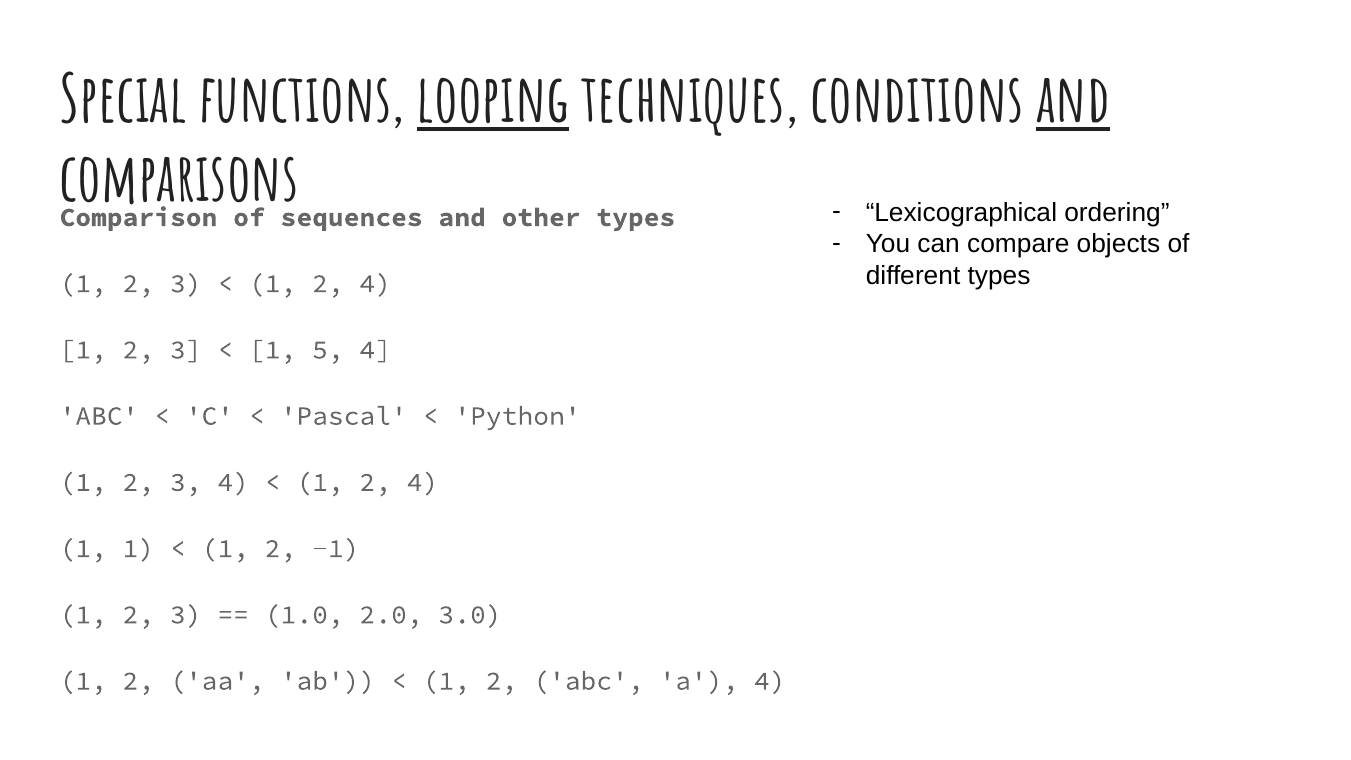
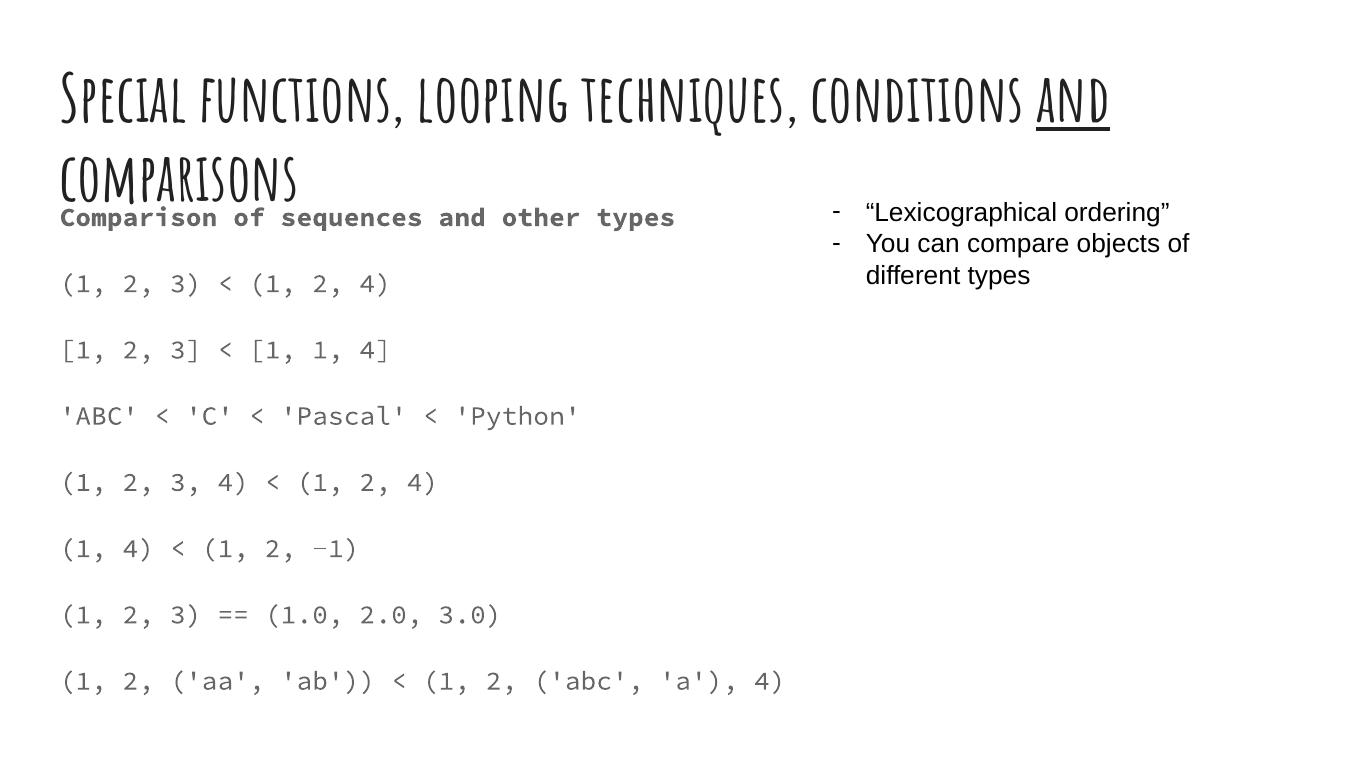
looping underline: present -> none (493, 101)
1 5: 5 -> 1 (328, 350)
1: 1 -> 4 (138, 548)
